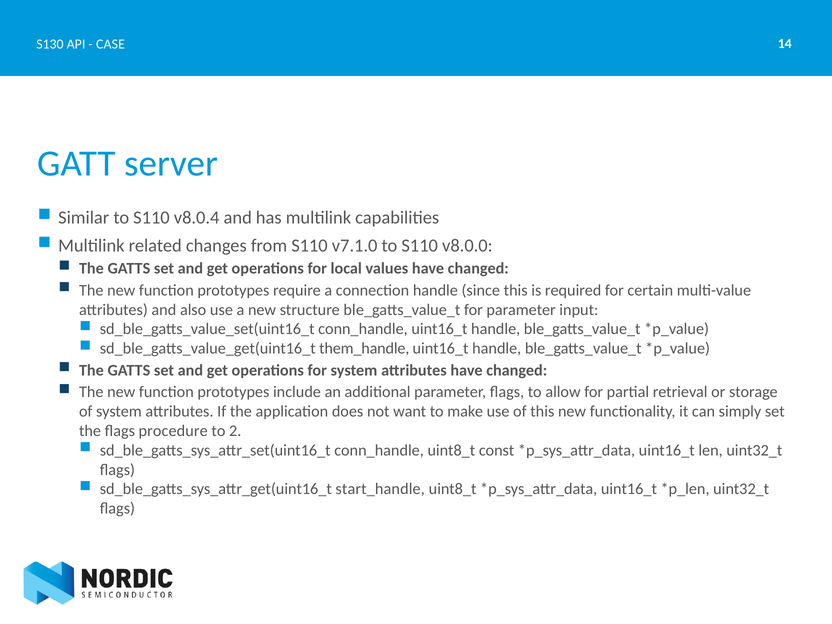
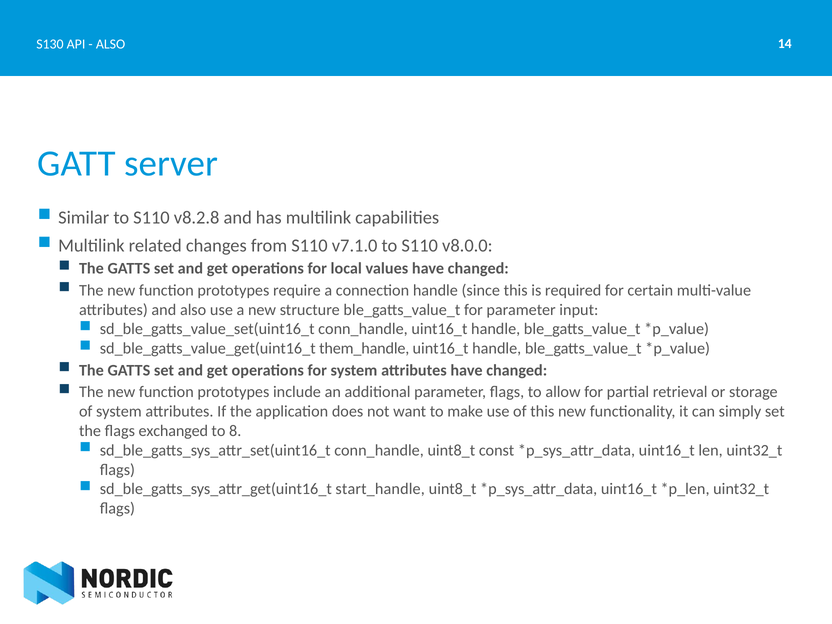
CASE: CASE -> ALSO (111, 44)
v8.0.4: v8.0.4 -> v8.2.8 (197, 218)
procedure: procedure -> exchanged (173, 431)
2: 2 -> 8 (235, 431)
